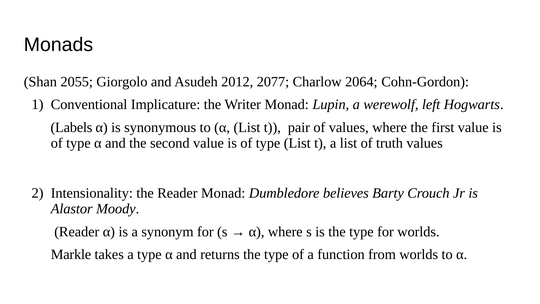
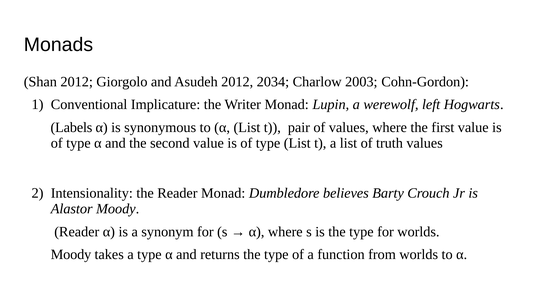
Shan 2055: 2055 -> 2012 (77, 82)
2077: 2077 -> 2034 (273, 82)
2064: 2064 -> 2003 (361, 82)
Markle: Markle -> Moody (71, 254)
